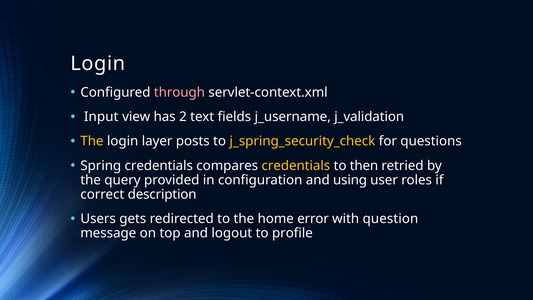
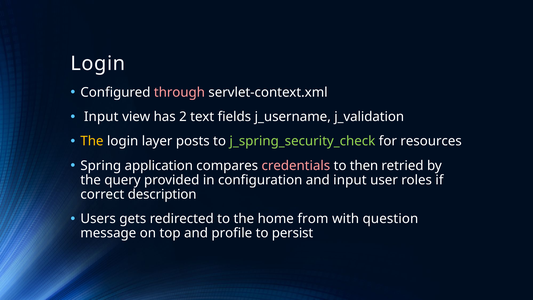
j_spring_security_check colour: yellow -> light green (302, 141)
questions: questions -> resources (431, 141)
Spring credentials: credentials -> application (159, 166)
credentials colour: yellow -> pink (296, 166)
and using: using -> input (350, 180)
error: error -> from (313, 219)
logout: logout -> profile (232, 233)
profile: profile -> persist (292, 233)
